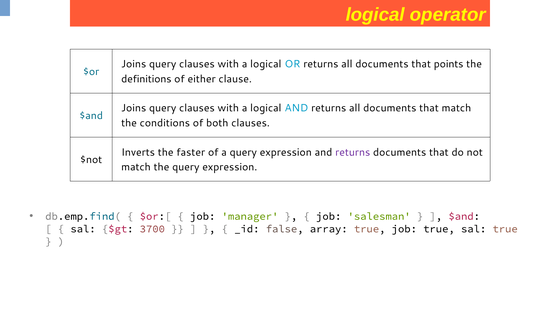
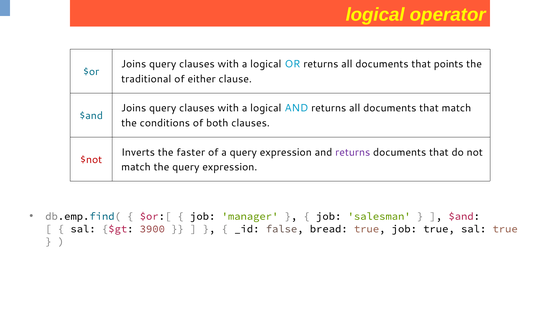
definitions: definitions -> traditional (146, 79)
$not colour: black -> red (91, 160)
3700: 3700 -> 3900 (152, 229)
array: array -> bread (329, 229)
